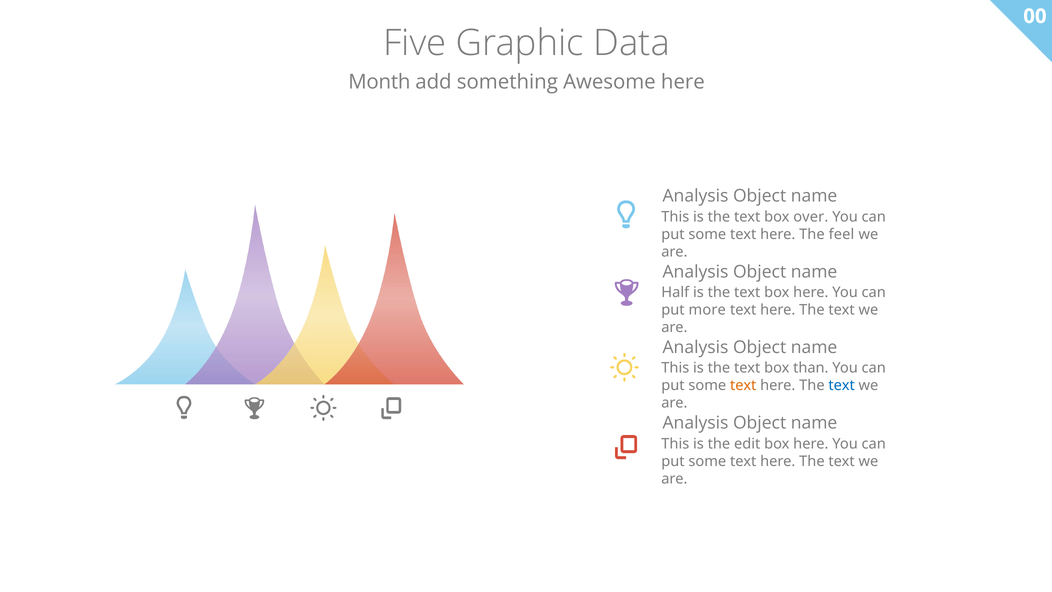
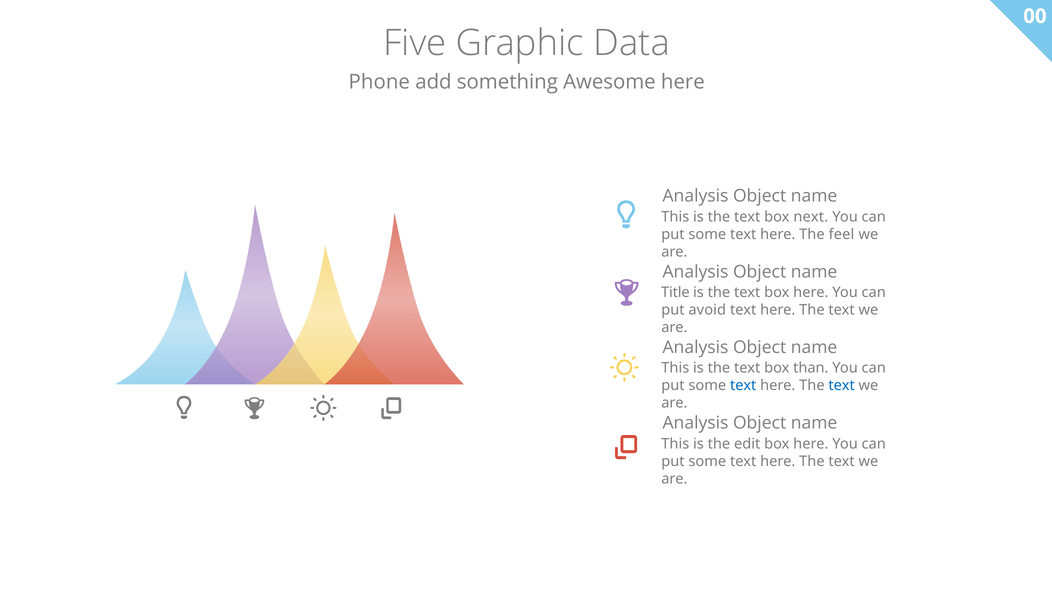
Month: Month -> Phone (379, 82)
over: over -> next (811, 217)
Half: Half -> Title (675, 292)
more: more -> avoid (707, 310)
text colour: orange -> blue (743, 385)
